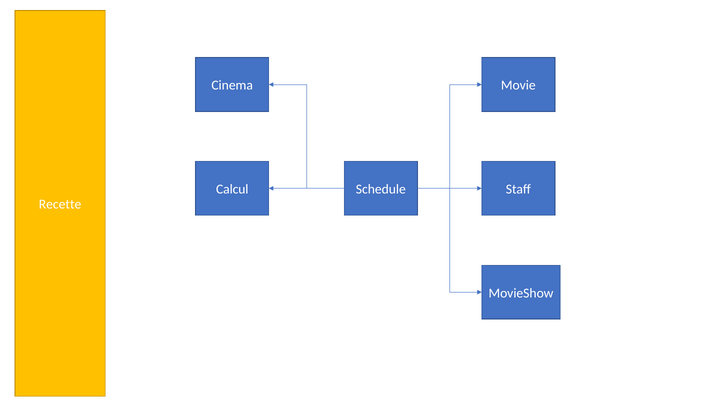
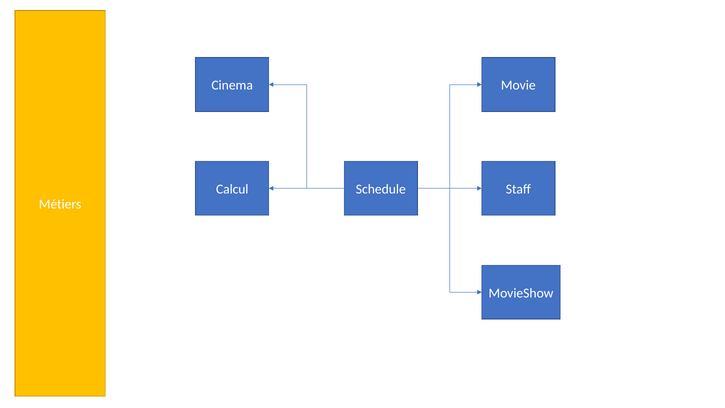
Recette: Recette -> Métiers (60, 204)
